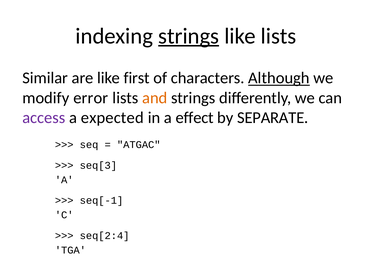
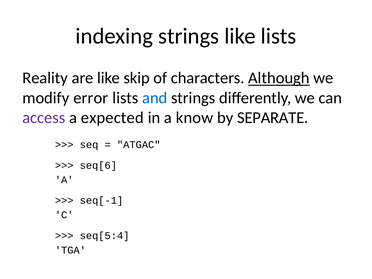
strings underline: present -> none (189, 36)
Similar: Similar -> Reality (45, 78)
first: first -> skip (137, 78)
and colour: orange -> blue (155, 98)
effect: effect -> know (194, 118)
seq[3: seq[3 -> seq[6 (98, 165)
seq[2:4: seq[2:4 -> seq[5:4 (105, 236)
